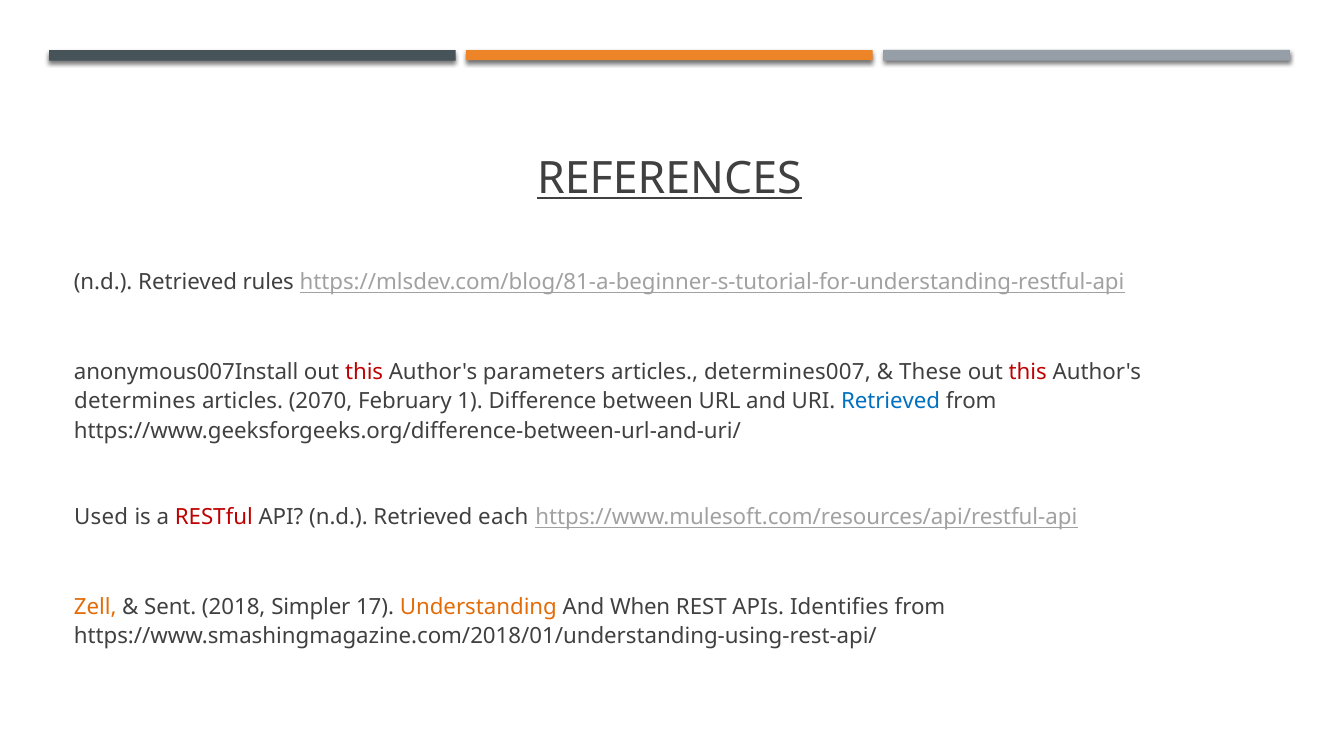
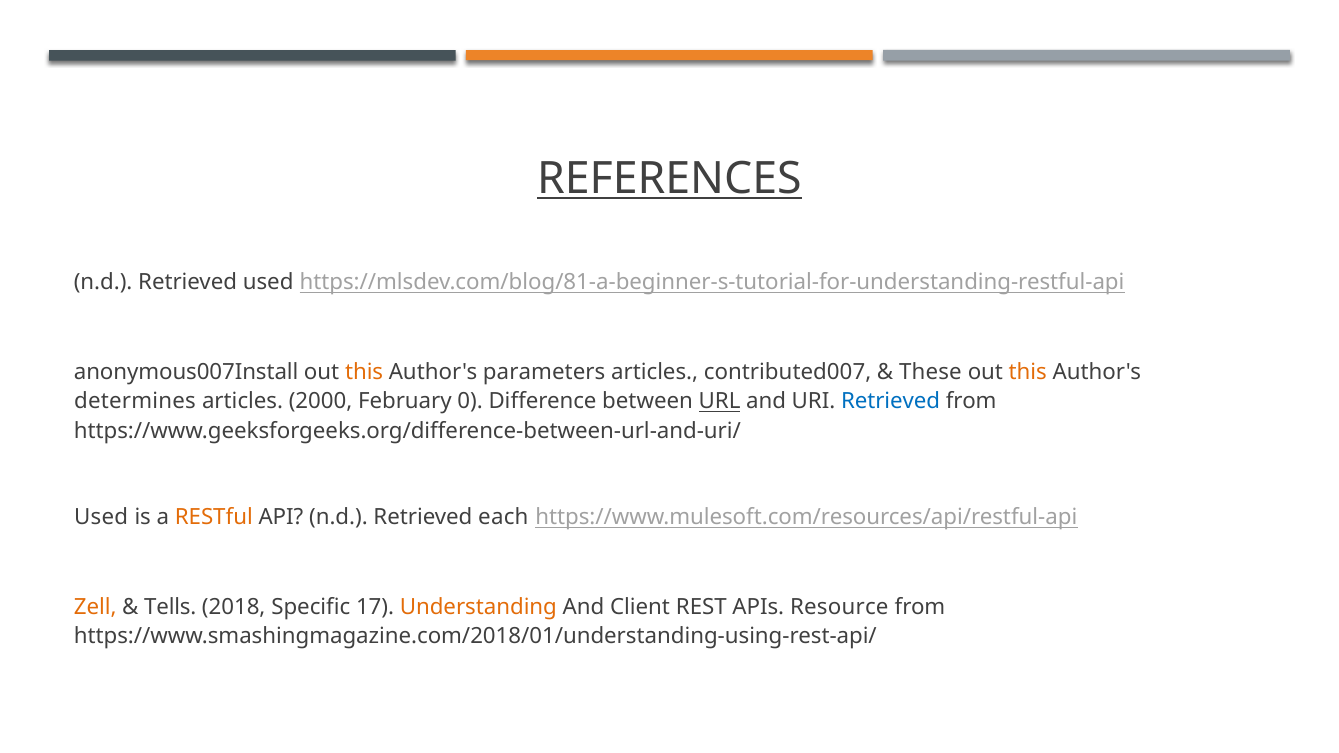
Retrieved rules: rules -> used (268, 283)
this colour: red -> orange (364, 372)
determines007: determines007 -> contributed007 (788, 372)
this colour: red -> orange (1028, 372)
2070: 2070 -> 2000 (321, 402)
1: 1 -> 0 (470, 402)
URL underline: none -> present (720, 402)
RESTful colour: red -> orange (214, 518)
Sent: Sent -> Tells (170, 607)
Simpler: Simpler -> Specific (311, 607)
When: When -> Client (640, 607)
Identifies: Identifies -> Resource (839, 607)
